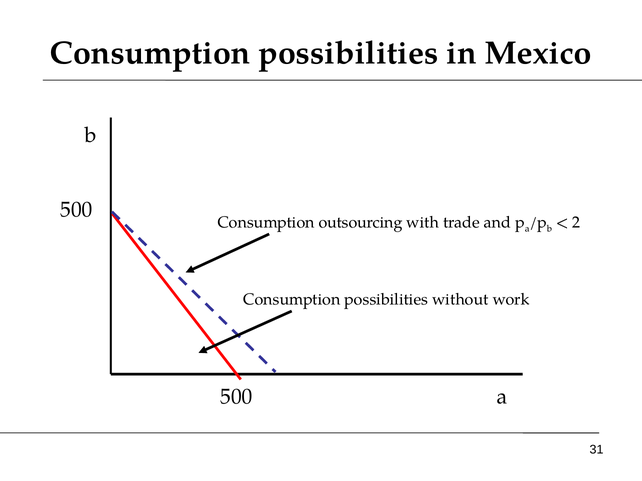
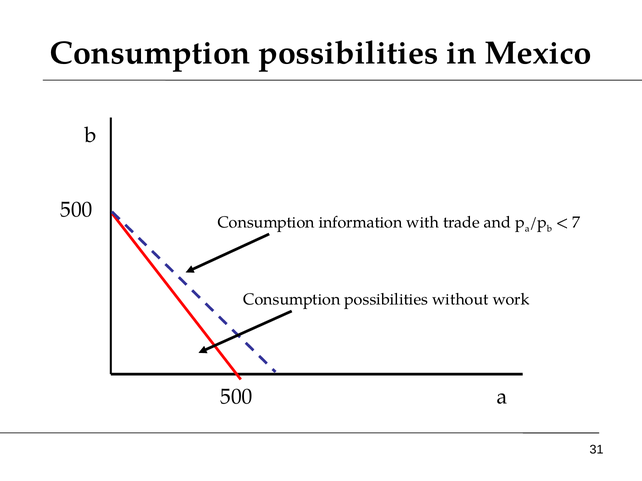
outsourcing: outsourcing -> information (361, 223)
2: 2 -> 7 (576, 223)
